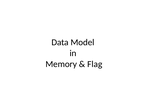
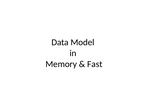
Flag: Flag -> Fast (95, 64)
